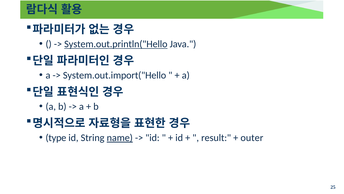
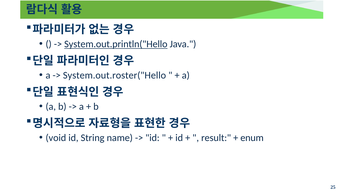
System.out.import("Hello: System.out.import("Hello -> System.out.roster("Hello (114, 75)
type: type -> void (56, 137)
name underline: present -> none (120, 137)
outer: outer -> enum (252, 137)
